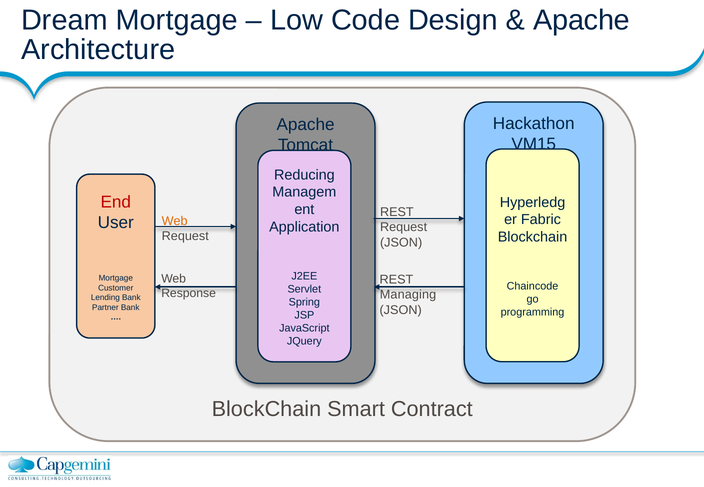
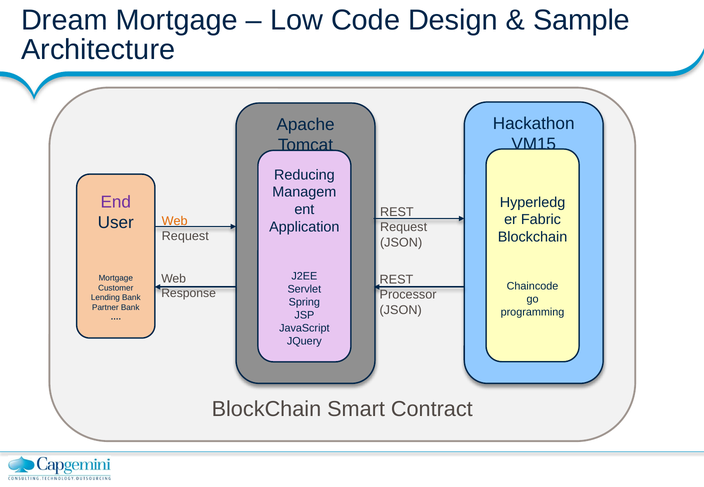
Apache: Apache -> Sample (582, 20)
End colour: red -> purple (116, 202)
Managing: Managing -> Processor (408, 295)
